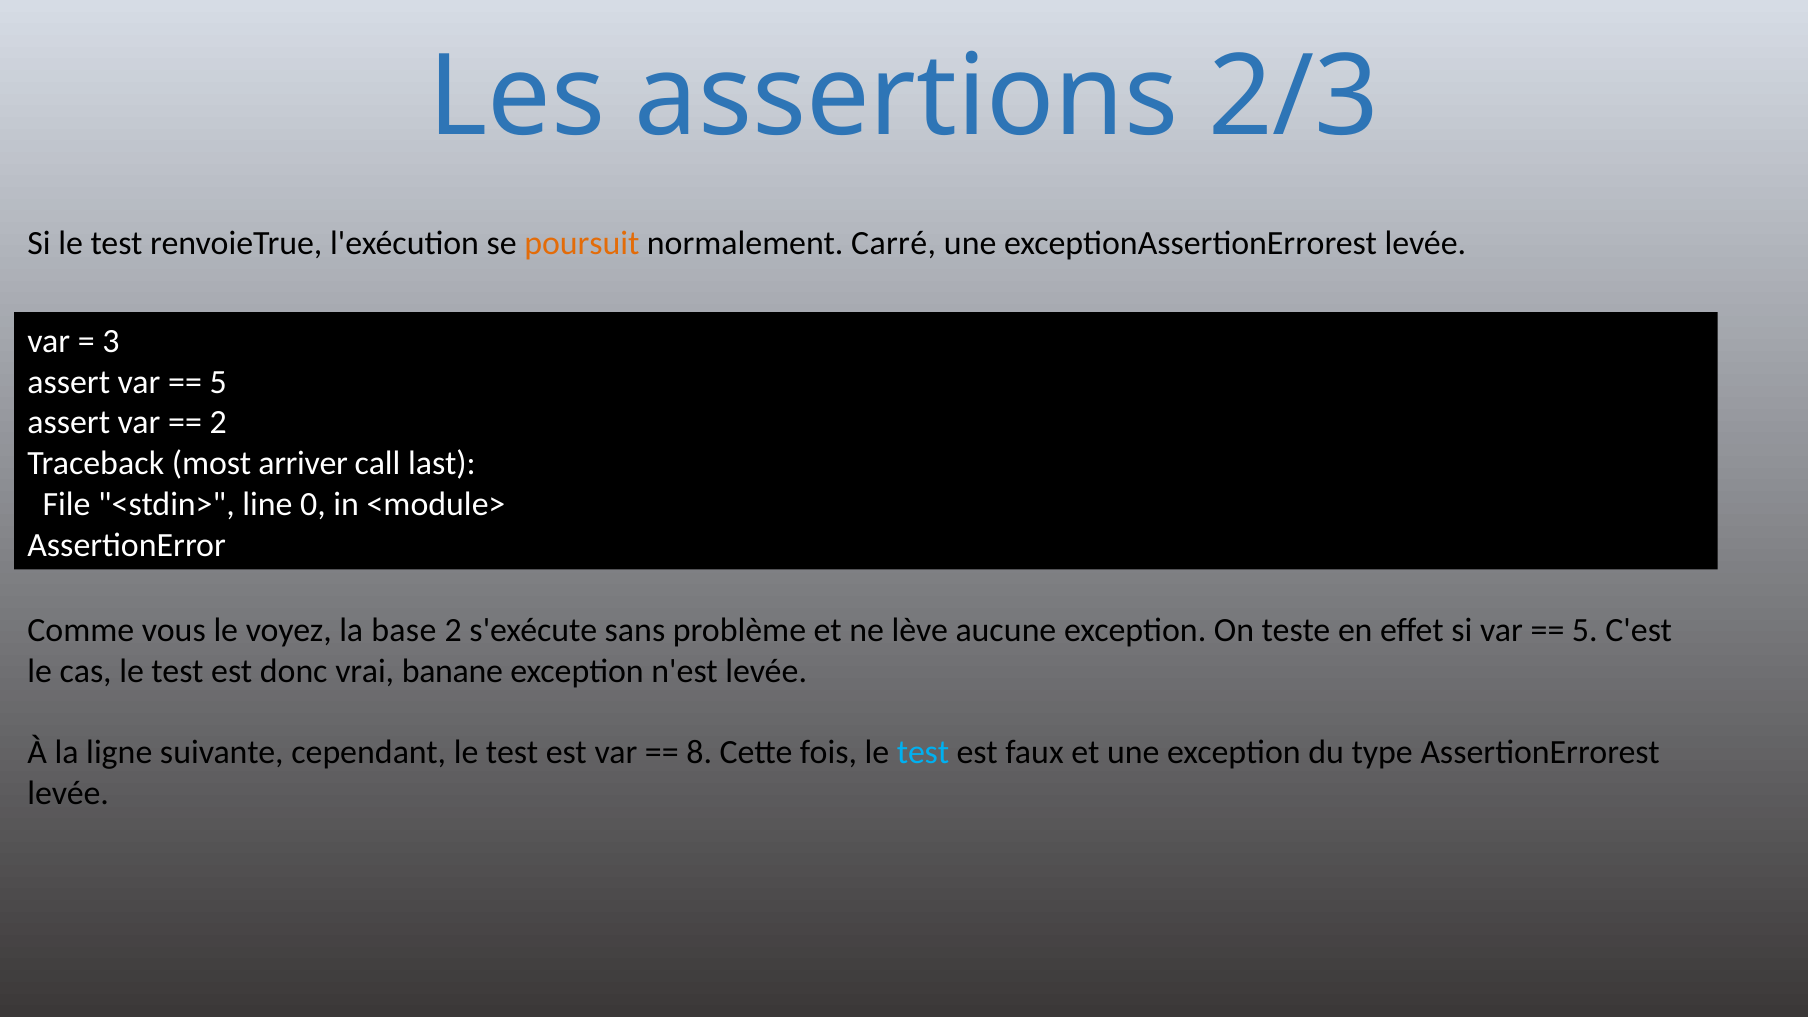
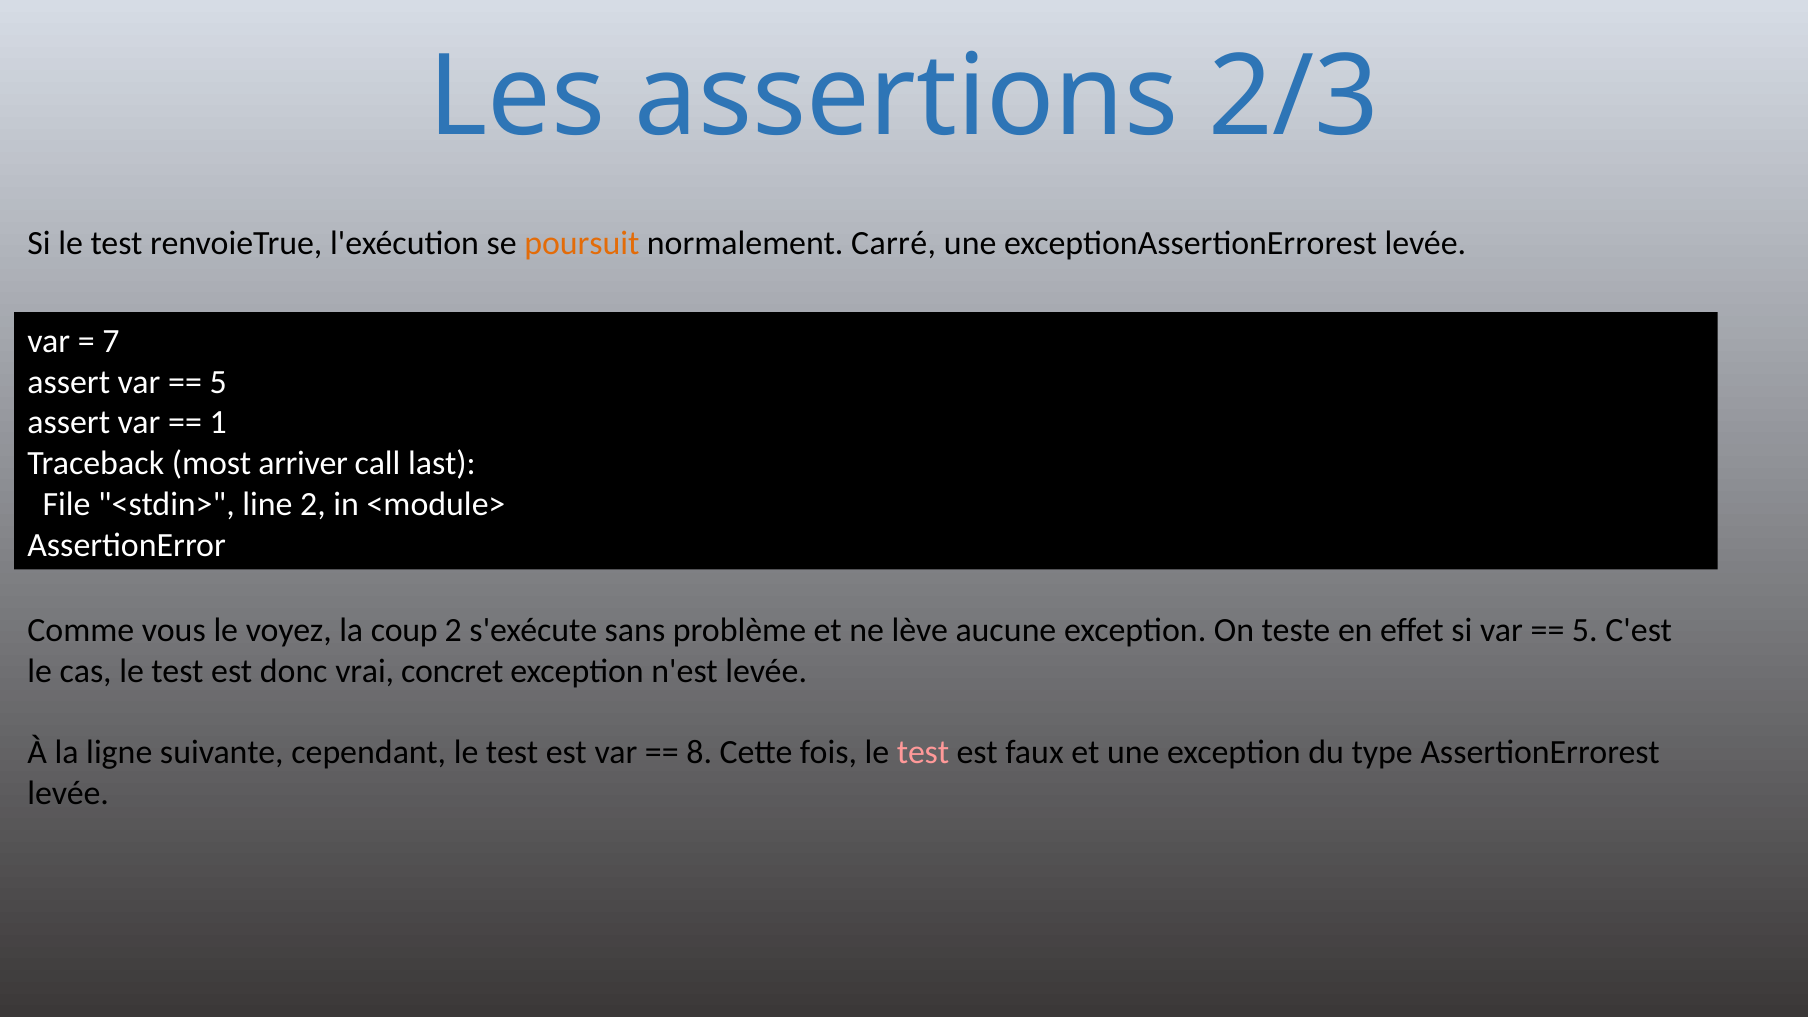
3: 3 -> 7 (111, 341)
2: 2 -> 1 (218, 423)
line 0: 0 -> 2 (313, 504)
base: base -> coup (404, 630)
banane: banane -> concret (452, 671)
test colour: light blue -> pink (923, 752)
